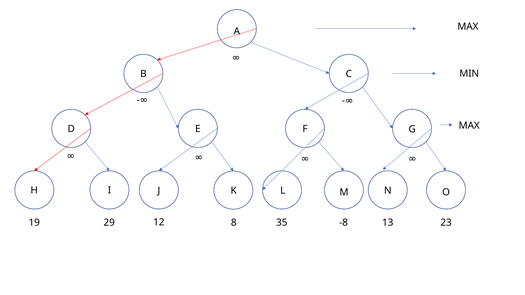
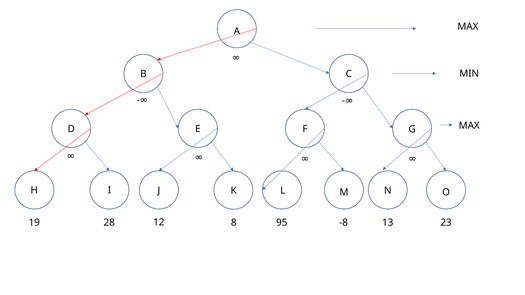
29: 29 -> 28 (109, 223)
35: 35 -> 95 (282, 223)
